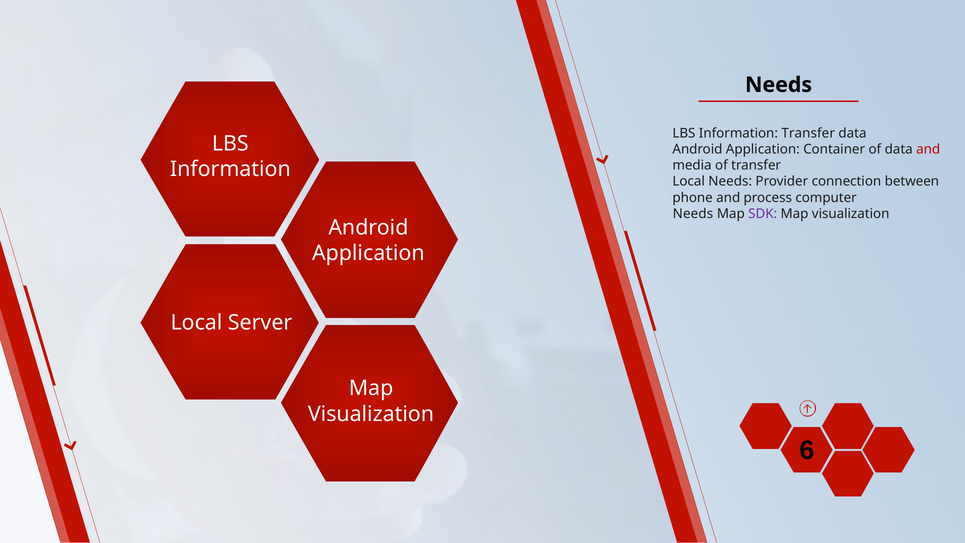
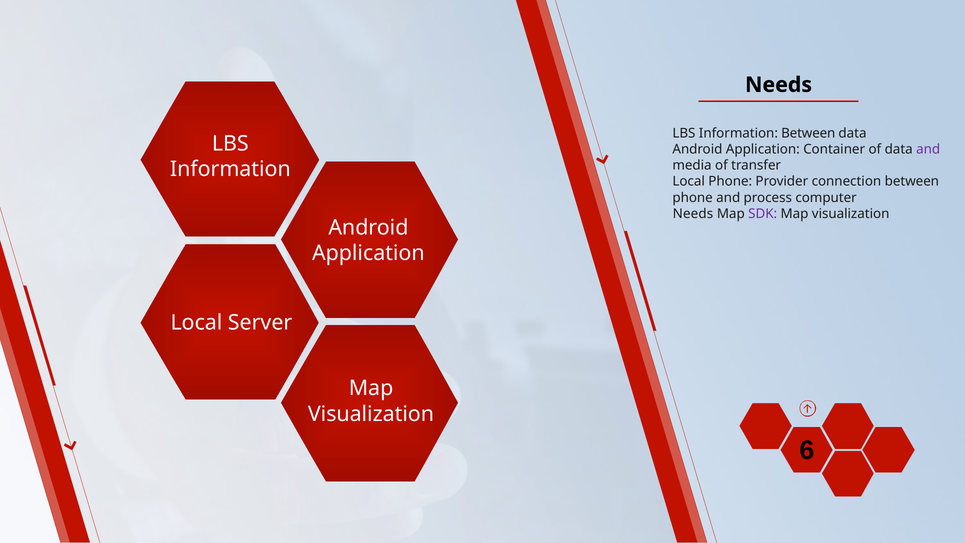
Information Transfer: Transfer -> Between (808, 133)
and colour: red -> purple (928, 149)
Local Needs: Needs -> Phone (730, 181)
